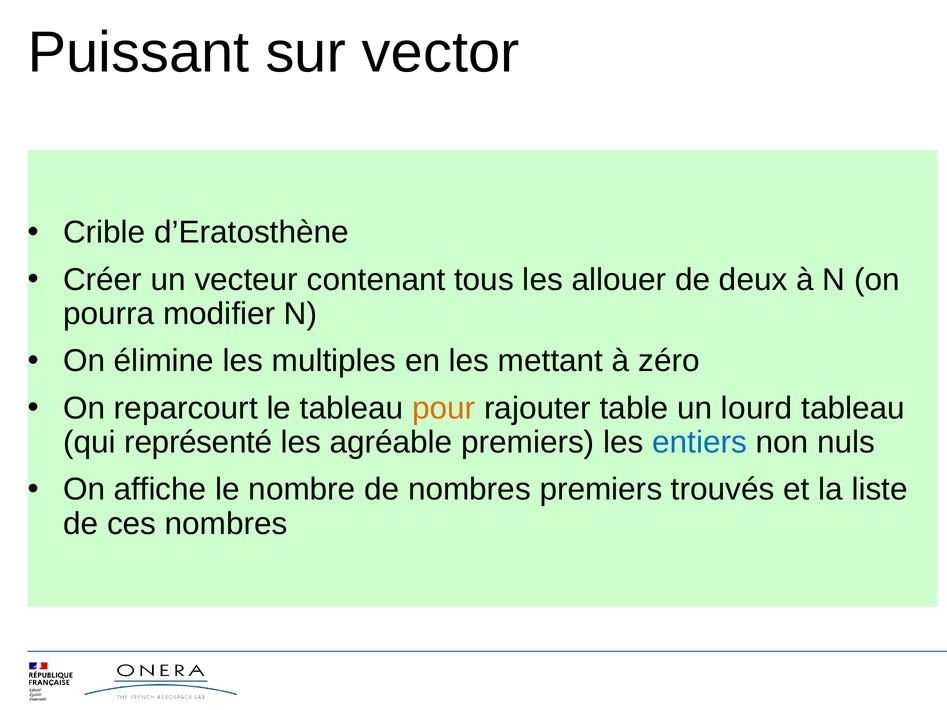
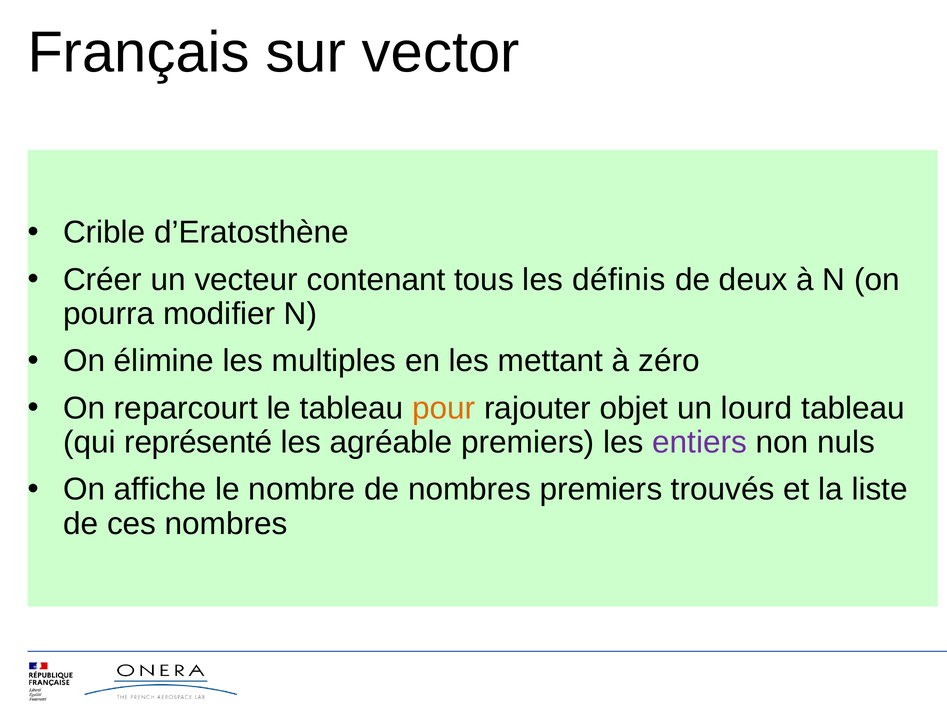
Puissant: Puissant -> Français (139, 53)
allouer: allouer -> définis (619, 280)
table: table -> objet (634, 408)
entiers colour: blue -> purple (700, 442)
